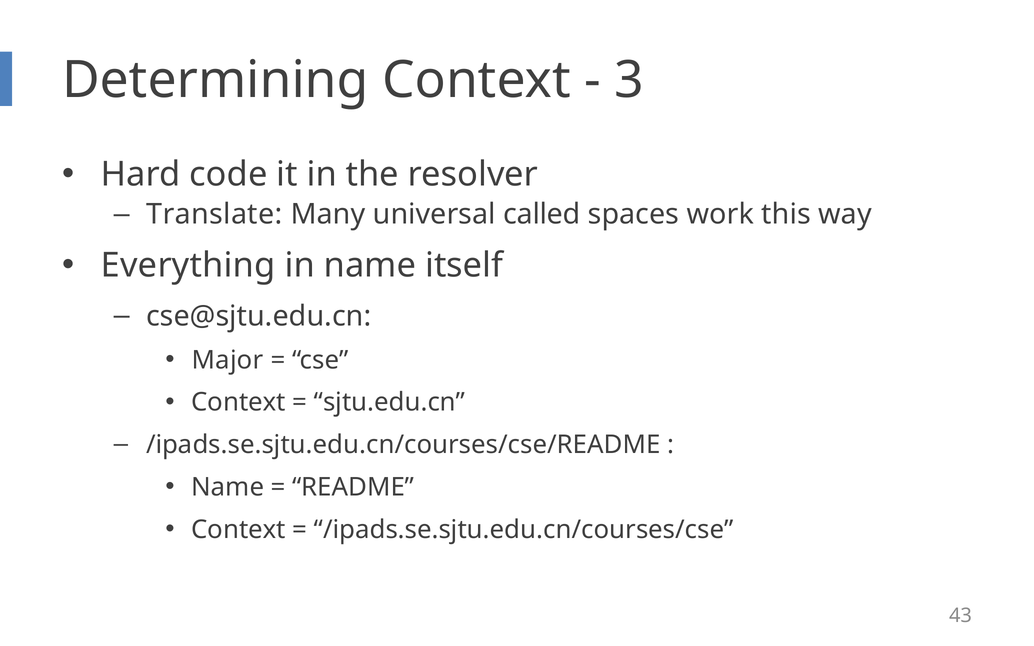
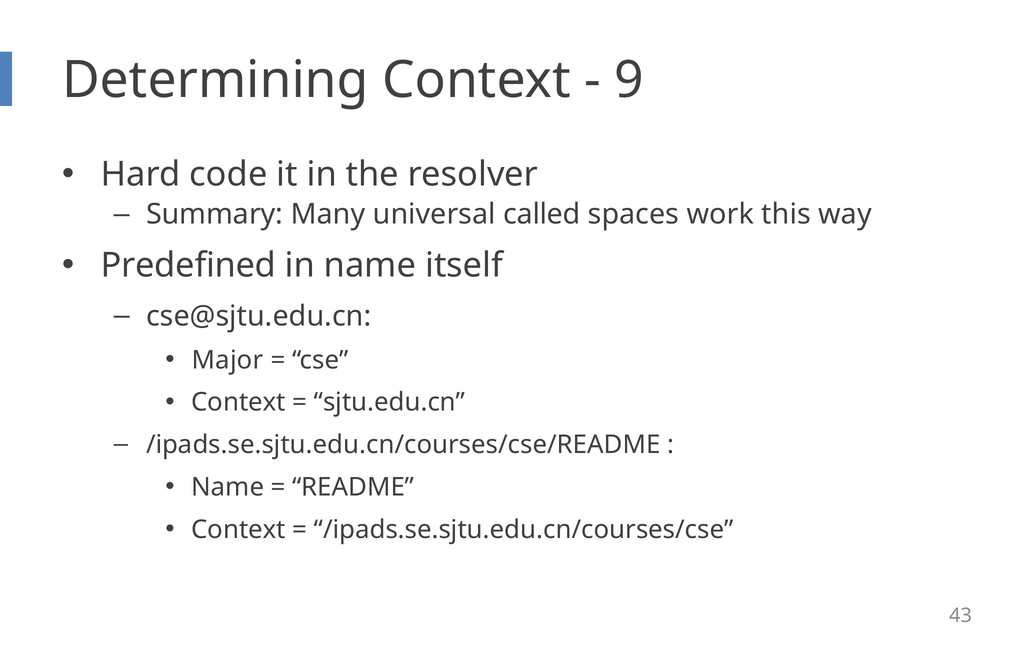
3: 3 -> 9 (629, 80)
Translate: Translate -> Summary (215, 214)
Everything: Everything -> Predefined (188, 266)
